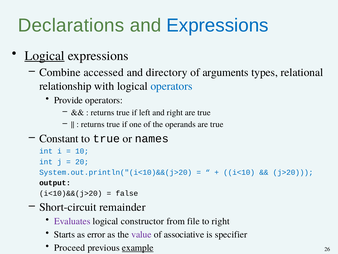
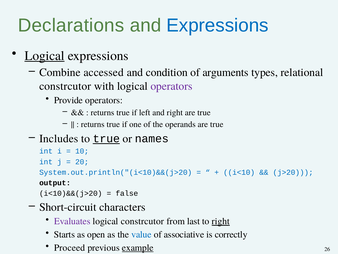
directory: directory -> condition (167, 72)
relationship: relationship -> constrcutor (65, 86)
operators colour: blue -> purple (171, 86)
Constant: Constant -> Includes (59, 138)
true underline: none -> present (106, 138)
remainder: remainder -> characters (122, 207)
logical constructor: constructor -> constrcutor (142, 221)
file: file -> last (193, 221)
right underline: none -> present (221, 221)
error: error -> open (96, 234)
value colour: purple -> blue (141, 234)
specifier: specifier -> correctly (231, 234)
